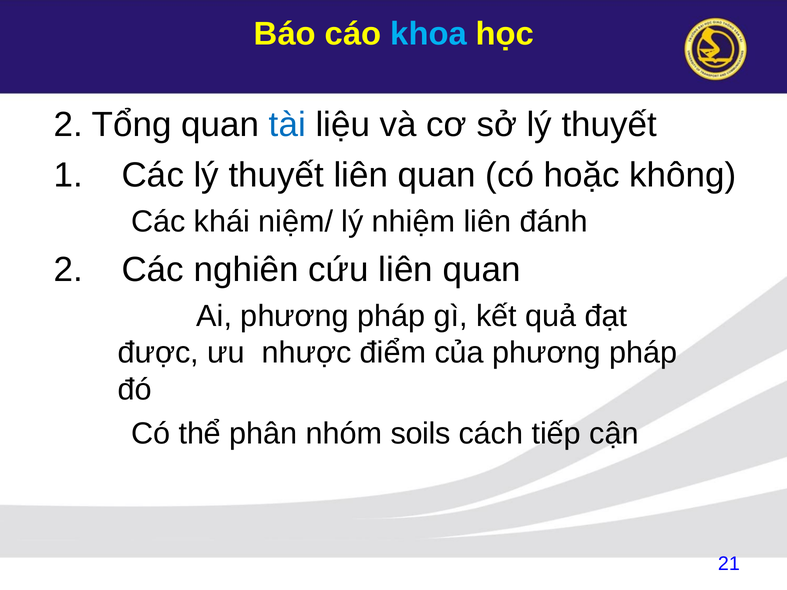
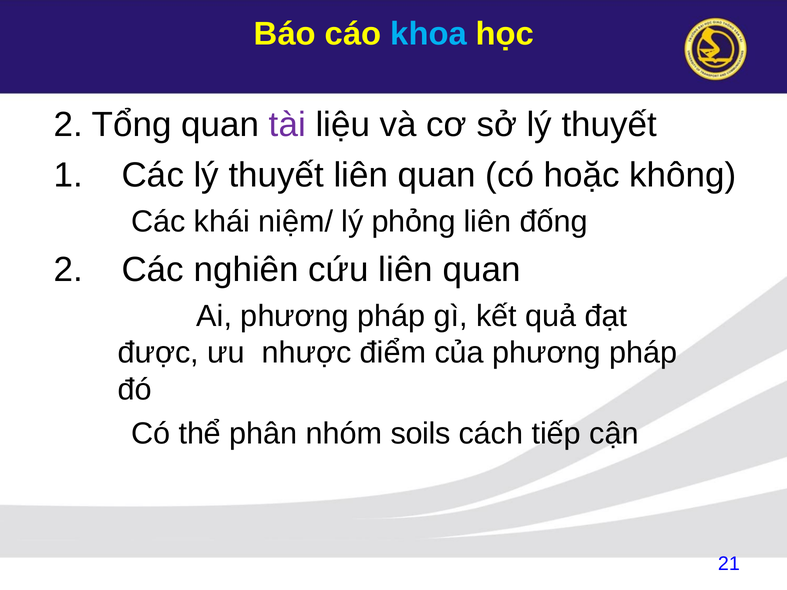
tài colour: blue -> purple (287, 125)
nhiệm: nhiệm -> phỏng (414, 222)
đánh: đánh -> đống (554, 222)
